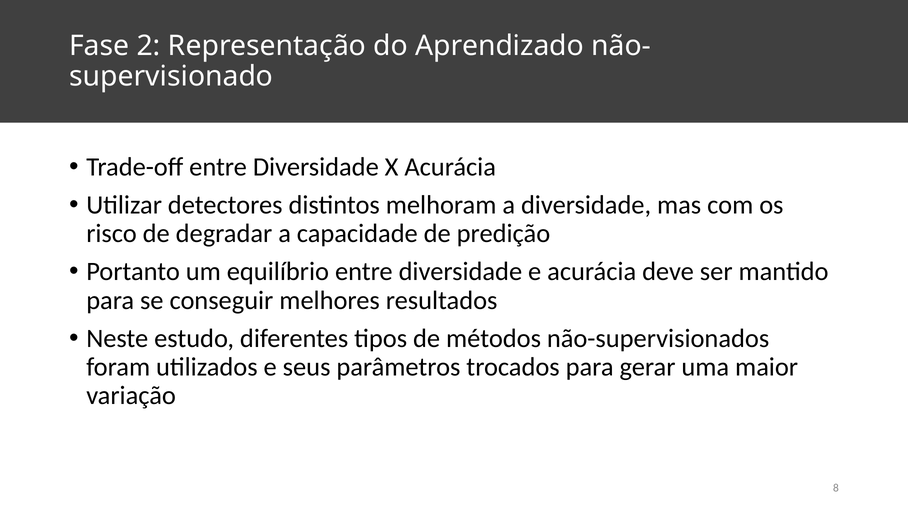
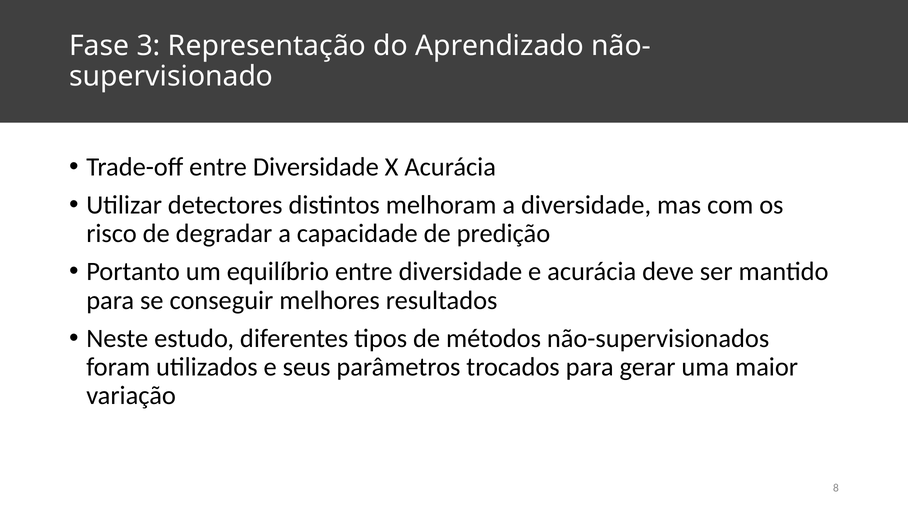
2: 2 -> 3 (149, 46)
